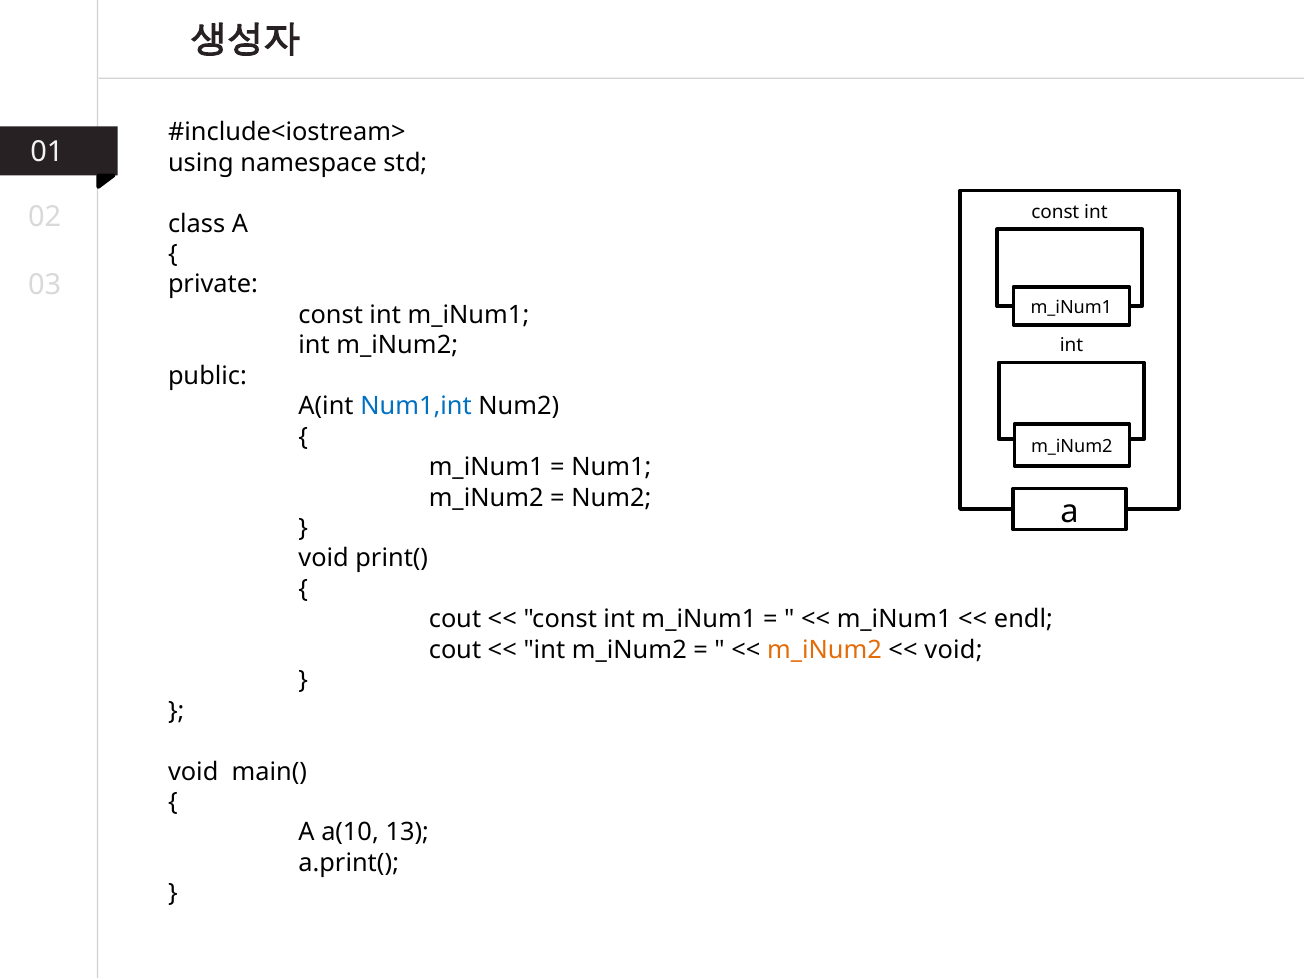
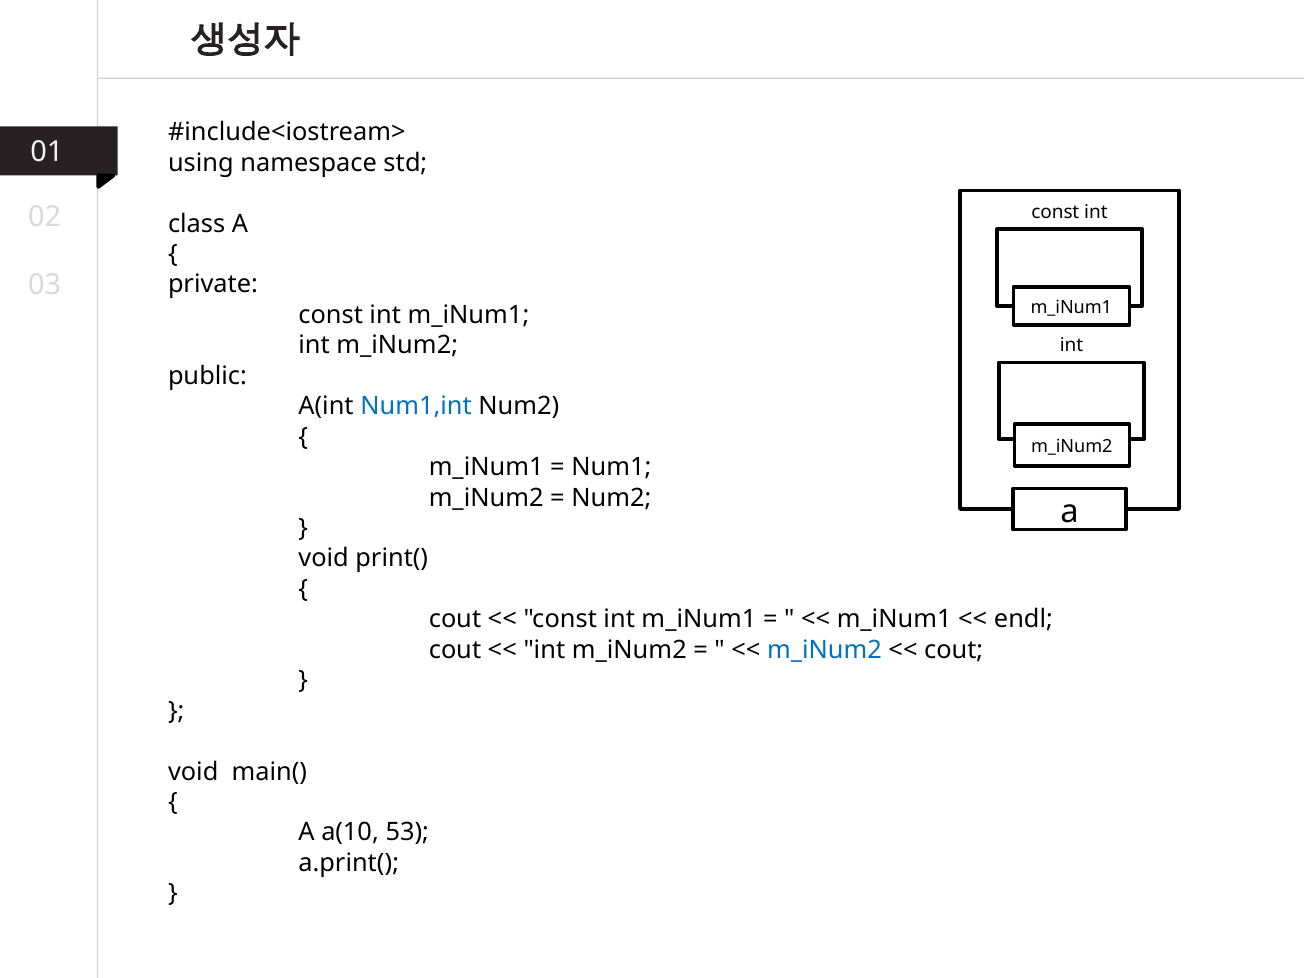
m_iNum2 colour: orange -> blue (824, 650)
void: void -> cout (954, 650)
13: 13 -> 53 (407, 833)
